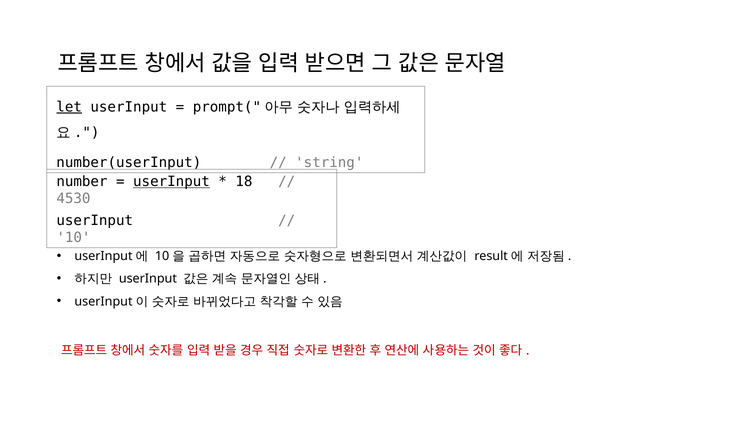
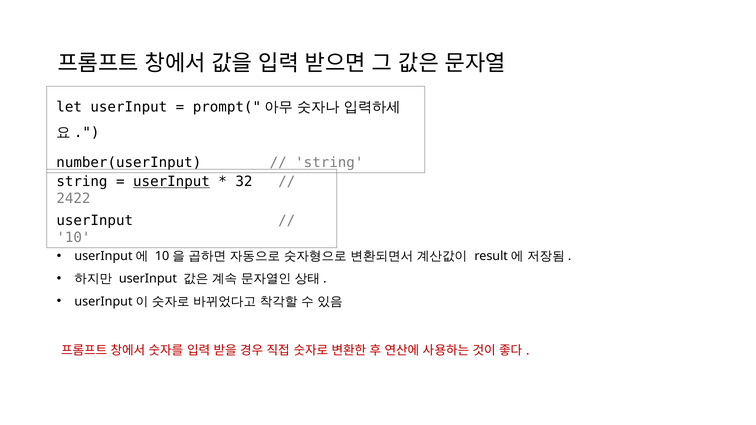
let underline: present -> none (69, 107)
number: number -> string (82, 182)
18: 18 -> 32 (244, 182)
4530: 4530 -> 2422 (73, 199)
